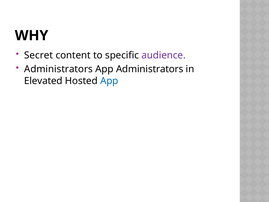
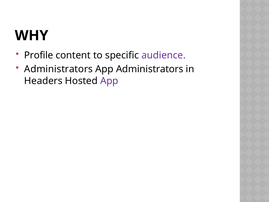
Secret: Secret -> Profile (39, 55)
Elevated: Elevated -> Headers (43, 81)
App colour: blue -> purple (109, 81)
